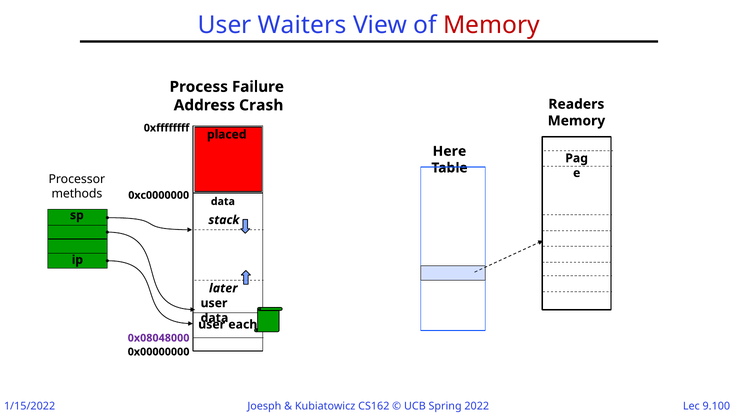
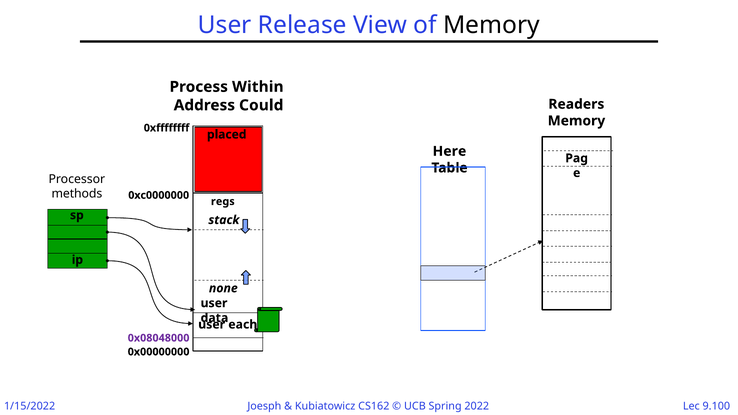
Waiters: Waiters -> Release (302, 25)
Memory colour: red -> black (491, 25)
Failure: Failure -> Within (258, 87)
Crash: Crash -> Could (261, 105)
data: data -> regs (223, 202)
later: later -> none (223, 288)
